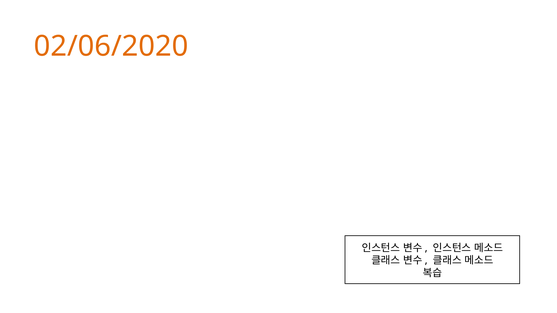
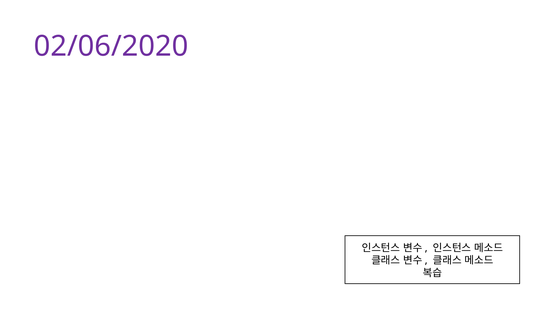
02/06/2020 colour: orange -> purple (111, 46)
